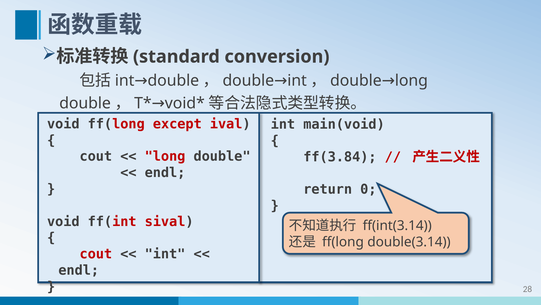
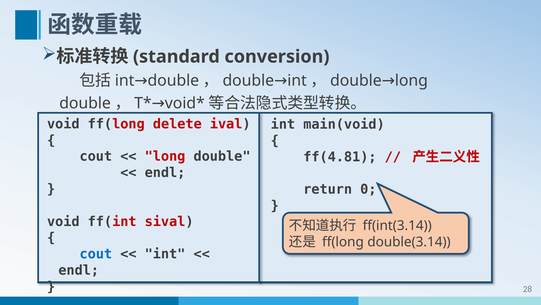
except: except -> delete (177, 124)
ff(3.84: ff(3.84 -> ff(4.81 (340, 157)
cout colour: red -> blue (96, 254)
